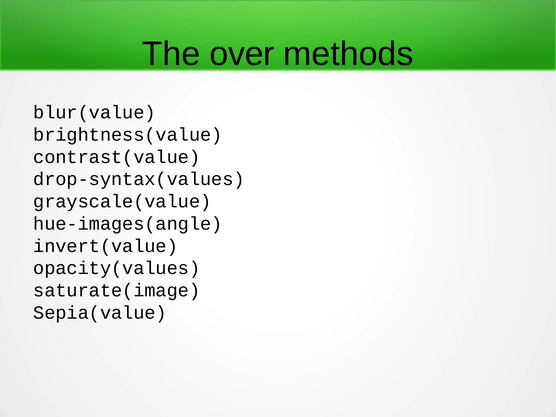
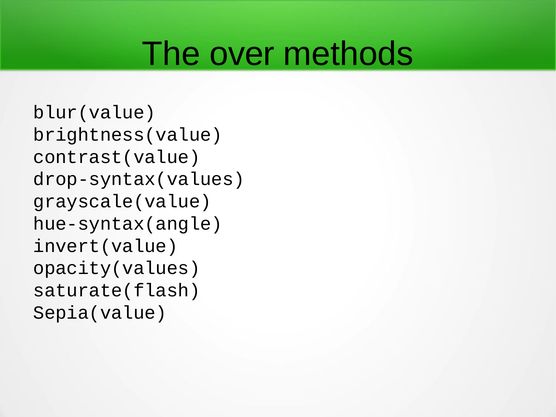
hue-images(angle: hue-images(angle -> hue-syntax(angle (128, 224)
saturate(image: saturate(image -> saturate(flash (117, 290)
